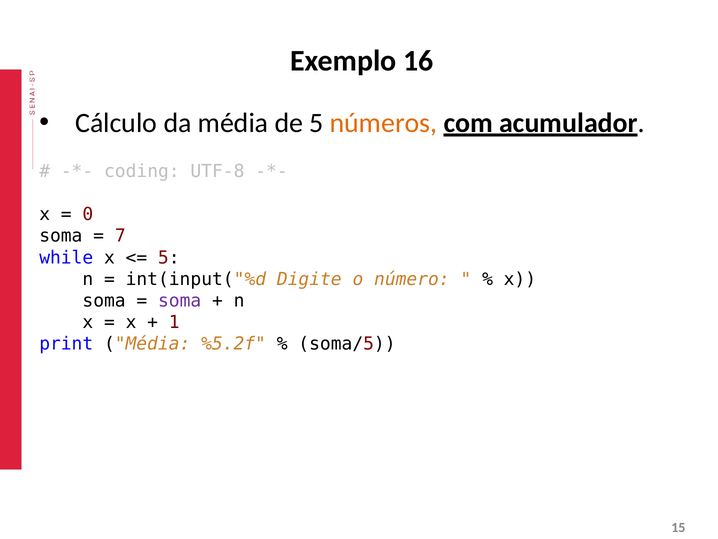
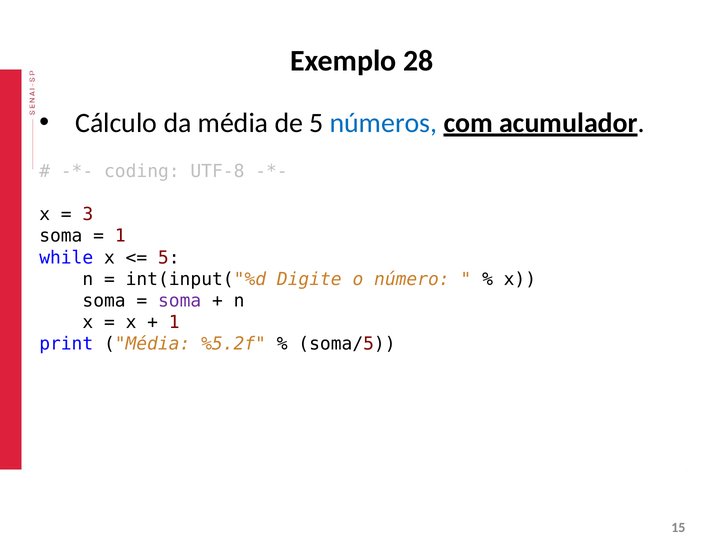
16: 16 -> 28 (418, 61)
números colour: orange -> blue (383, 123)
0: 0 -> 3 (88, 214)
7: 7 -> 1 (120, 236)
